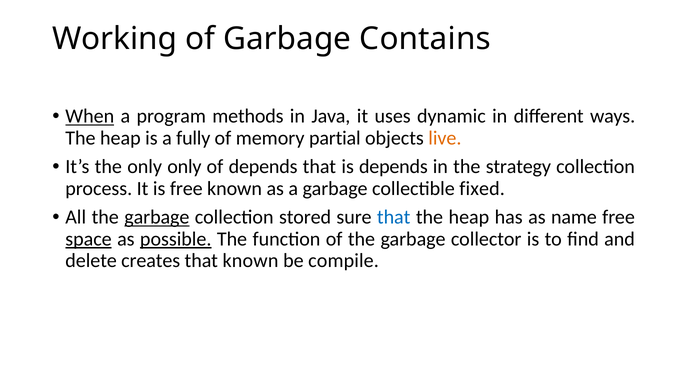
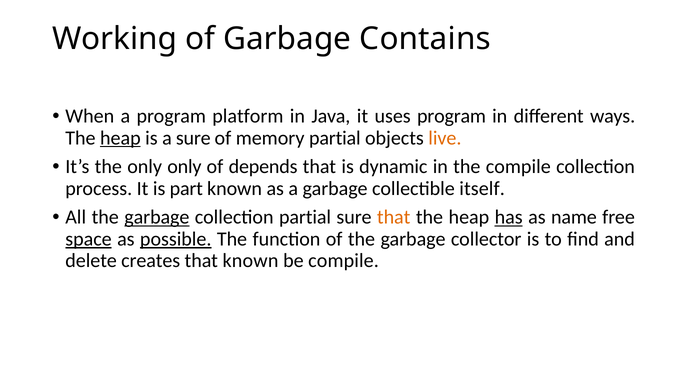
When underline: present -> none (90, 116)
methods: methods -> platform (248, 116)
uses dynamic: dynamic -> program (452, 116)
heap underline: none -> present (120, 138)
a fully: fully -> sure (193, 138)
is depends: depends -> dynamic (393, 167)
the strategy: strategy -> compile (518, 167)
is free: free -> part (186, 189)
fixed: fixed -> itself (482, 189)
collection stored: stored -> partial (305, 217)
that colour: blue -> orange (394, 217)
has underline: none -> present (509, 217)
